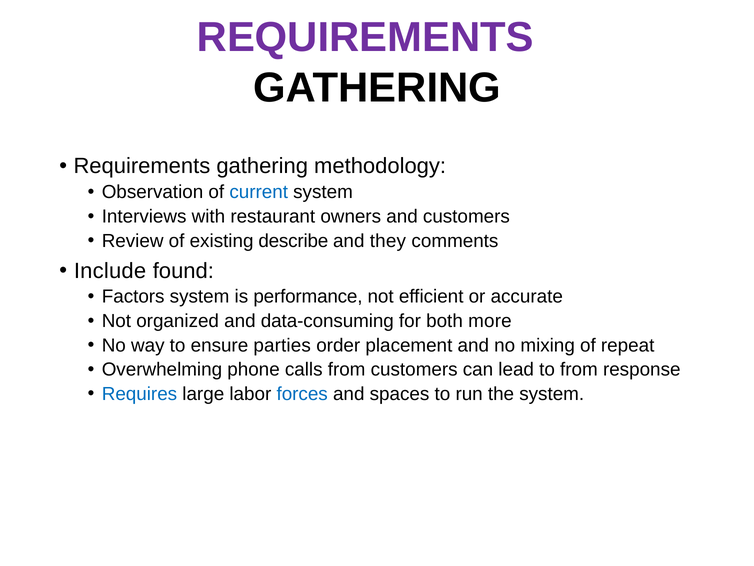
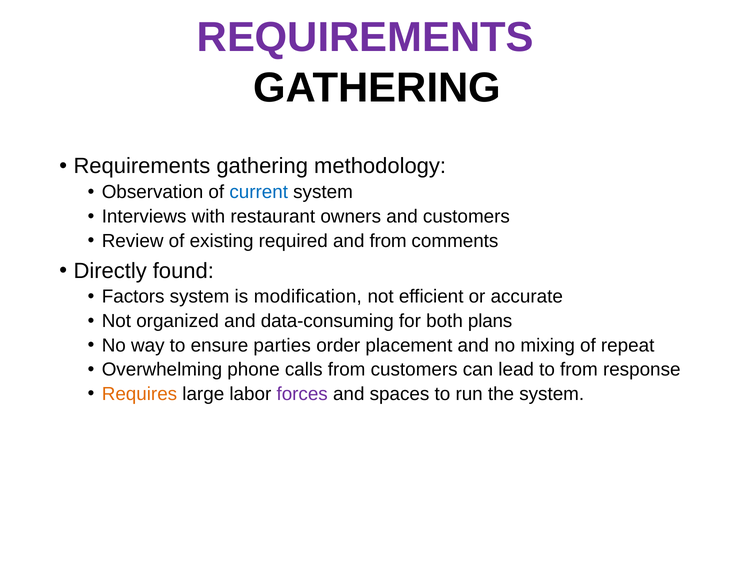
describe: describe -> required (293, 241)
and they: they -> from (388, 241)
Include: Include -> Directly (110, 271)
performance: performance -> modification (308, 297)
more: more -> plans (490, 321)
Requires colour: blue -> orange (139, 394)
forces colour: blue -> purple (302, 394)
